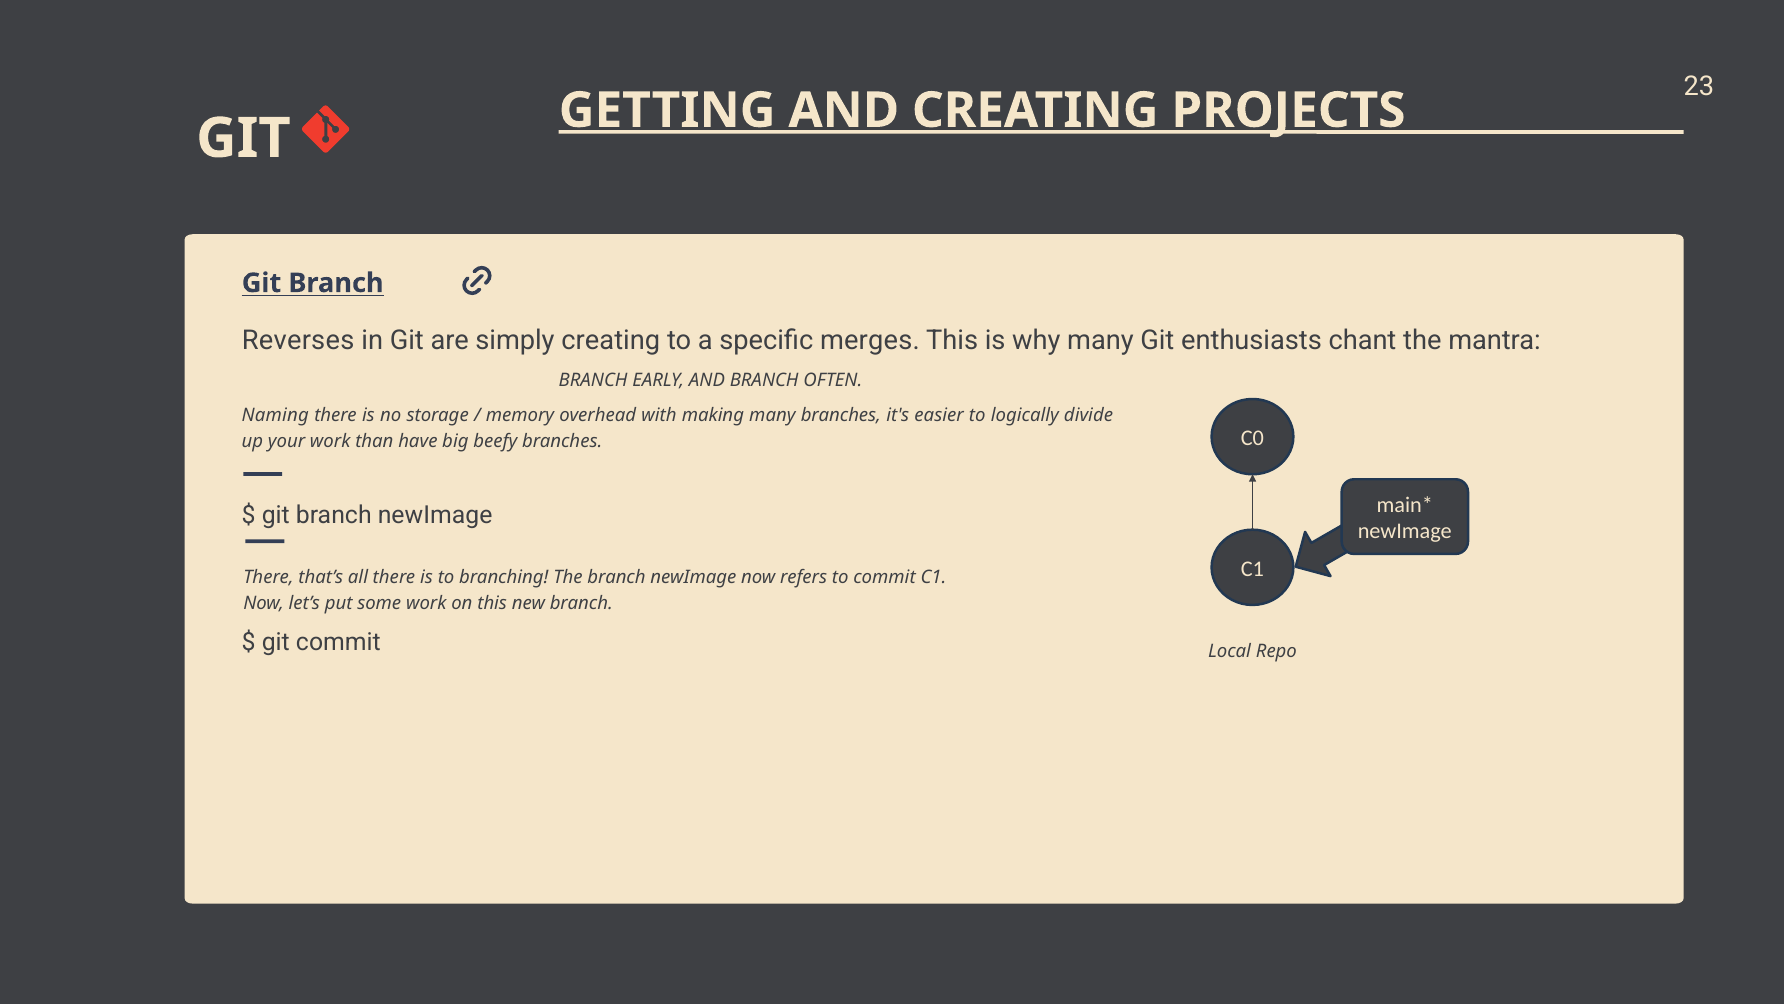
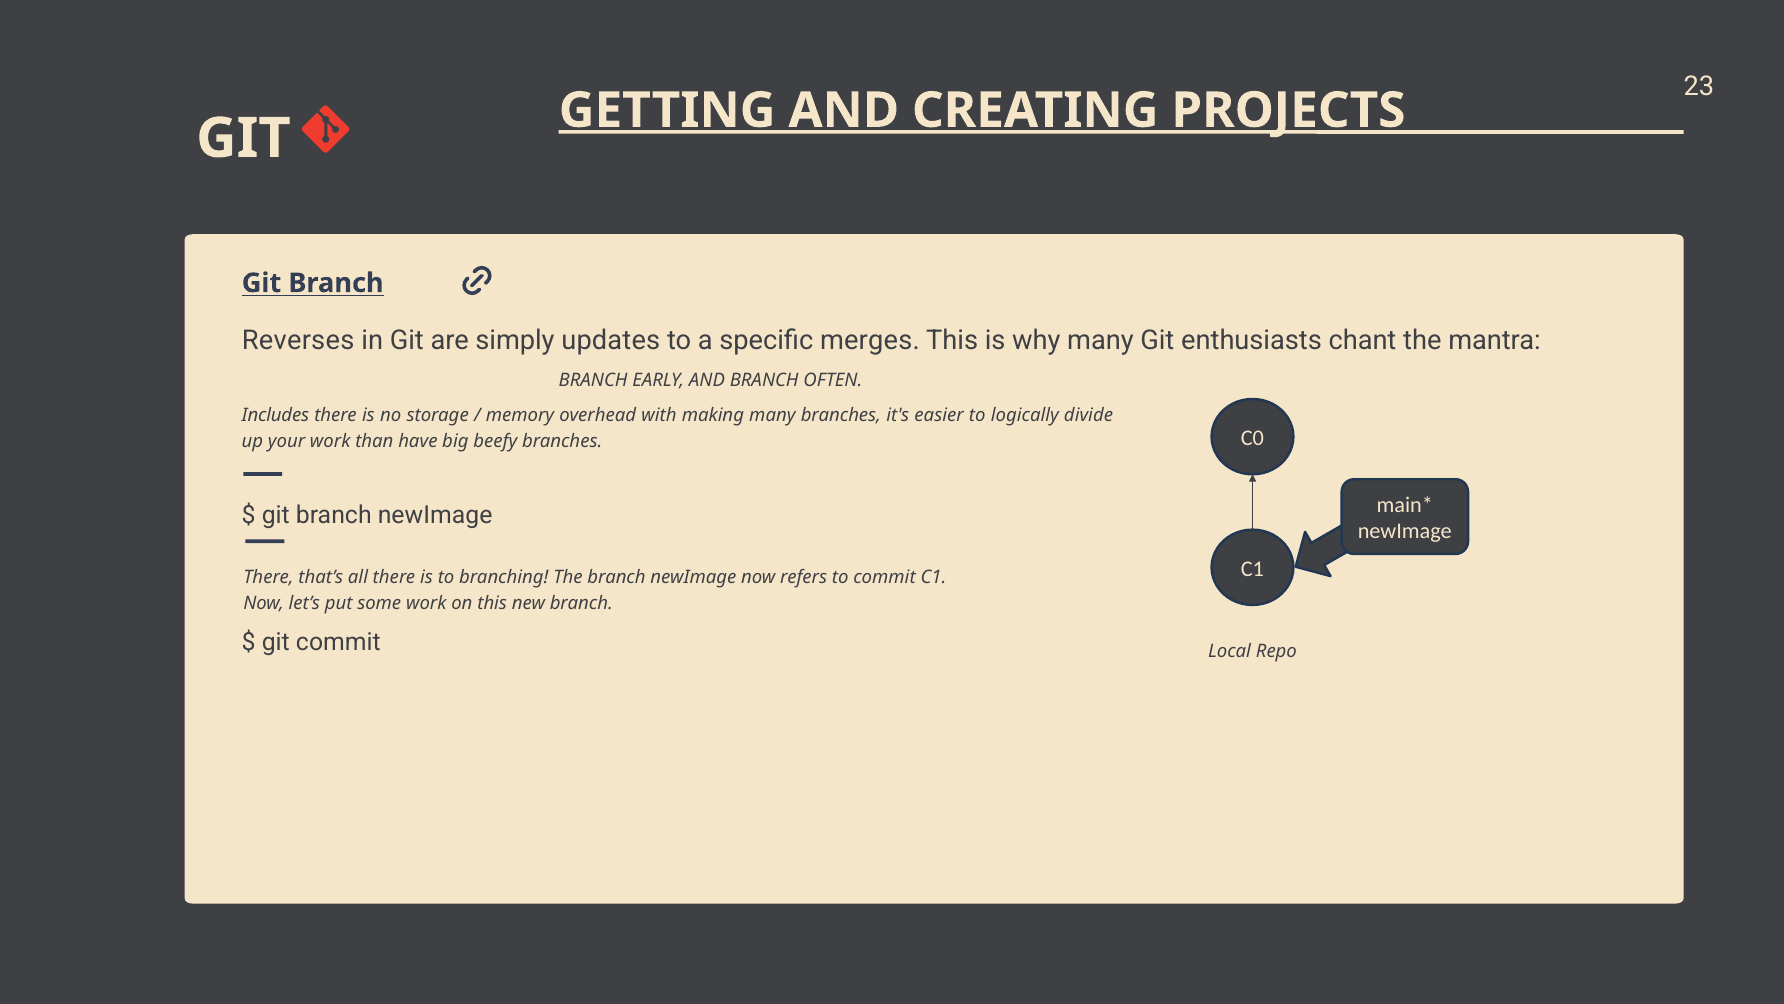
simply creating: creating -> updates (611, 341)
Naming: Naming -> Includes (275, 415)
